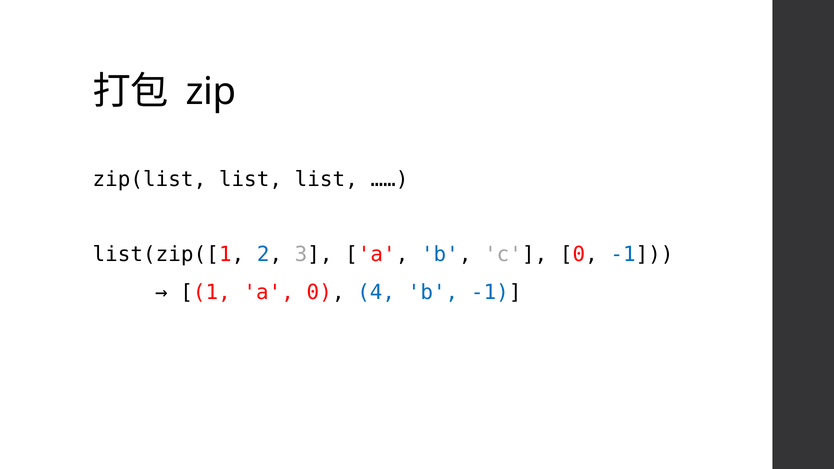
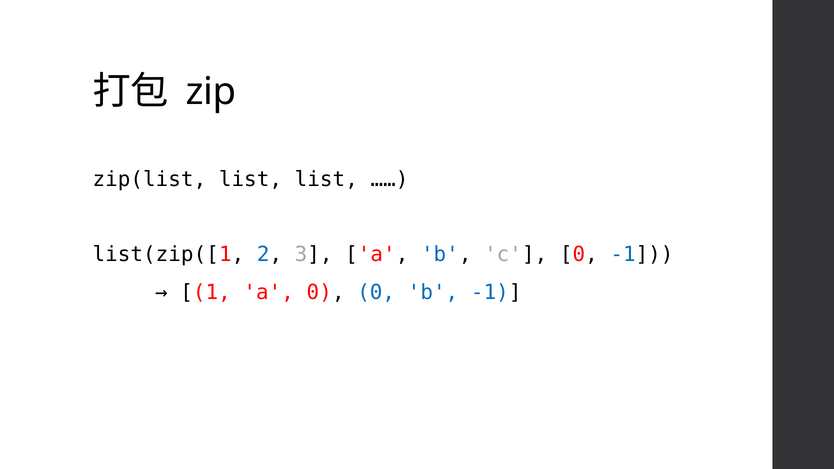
0 4: 4 -> 0 (376, 292)
